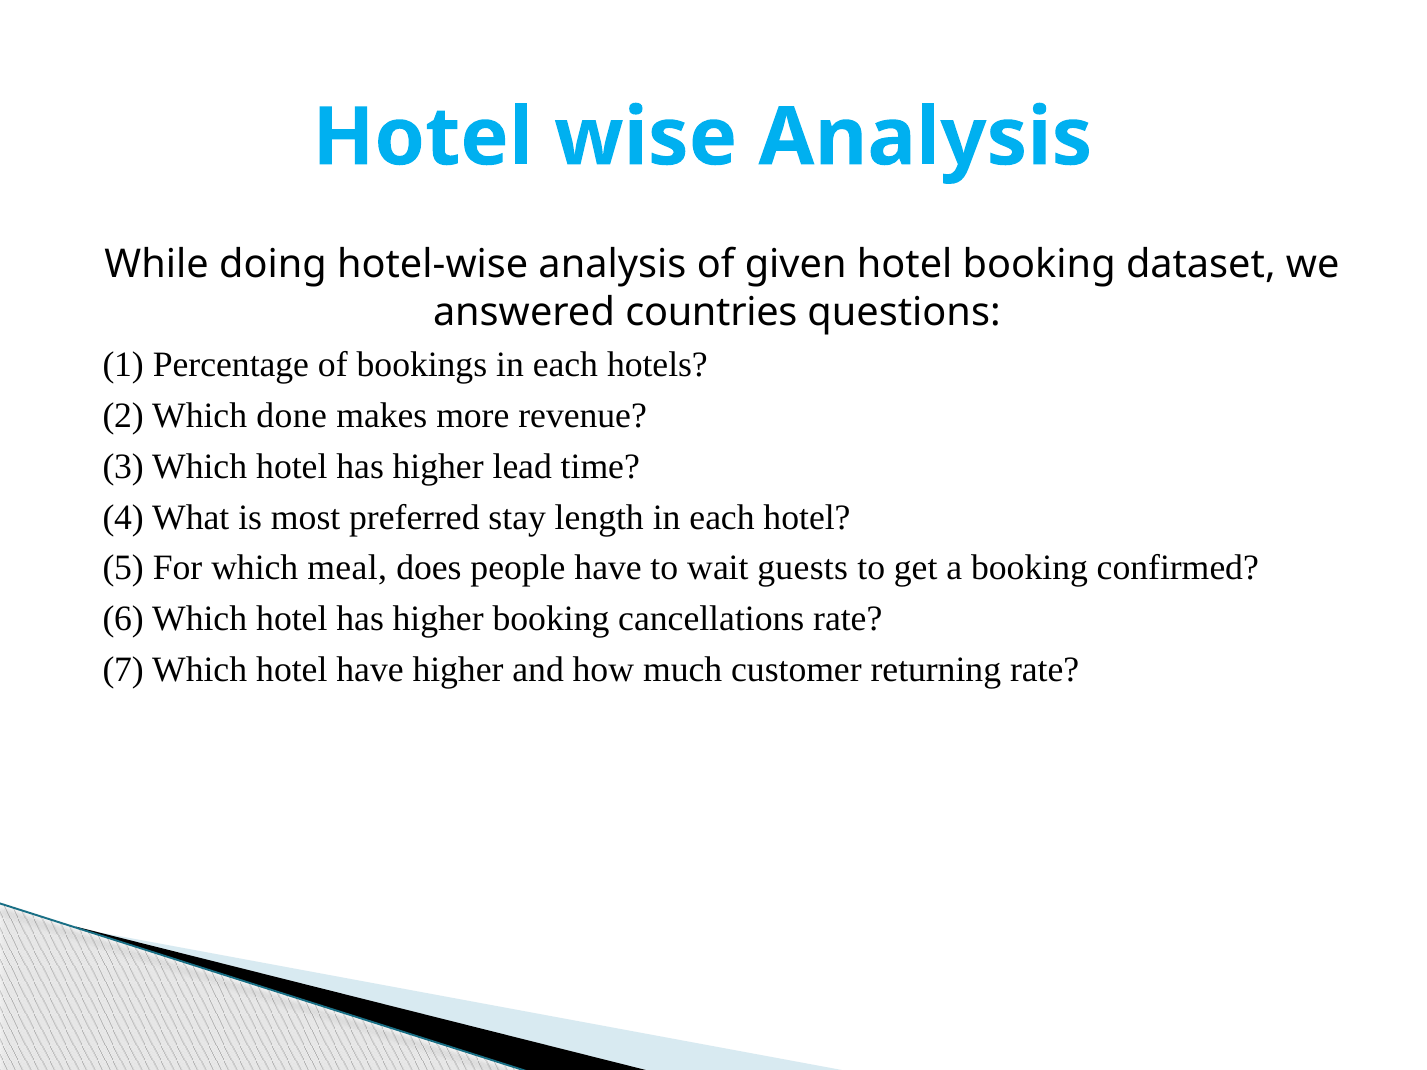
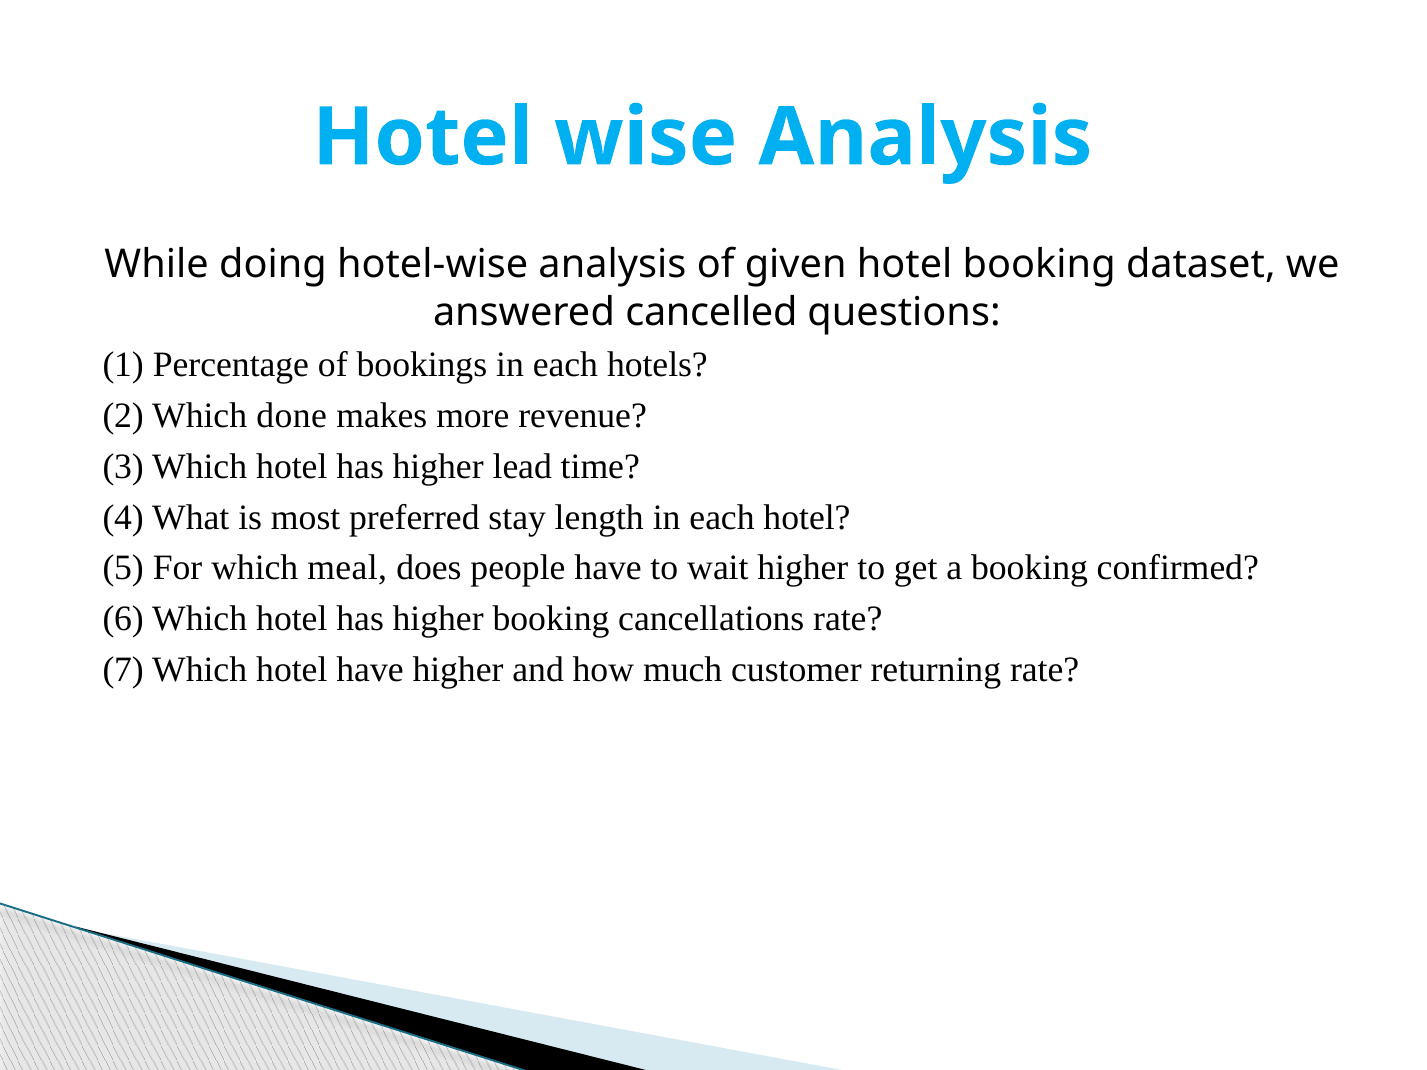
countries: countries -> cancelled (711, 312)
wait guests: guests -> higher (803, 568)
